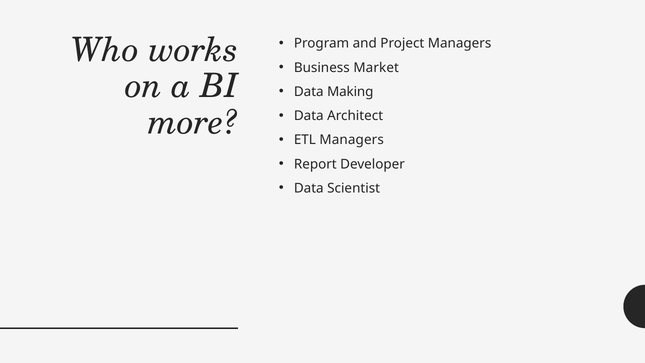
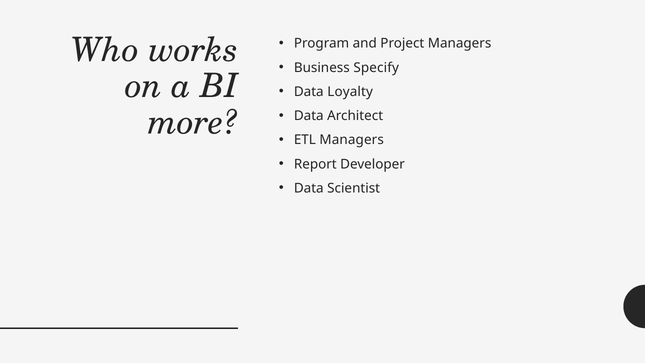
Market: Market -> Specify (376, 68)
Making: Making -> Loyalty (350, 92)
